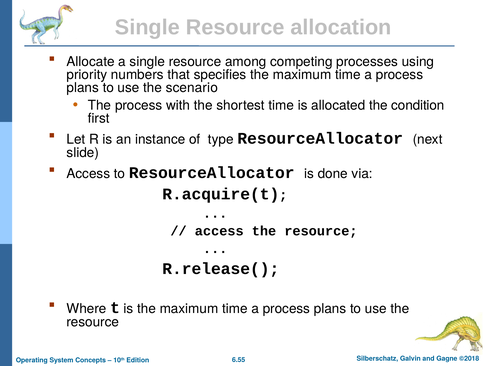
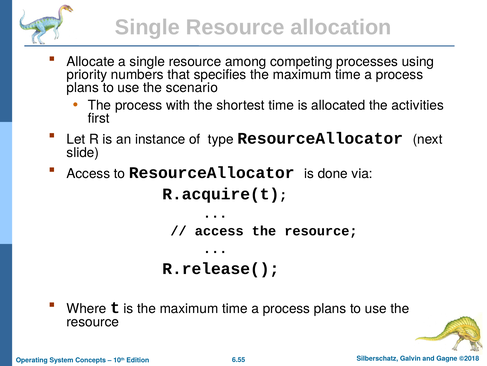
condition: condition -> activities (418, 105)
